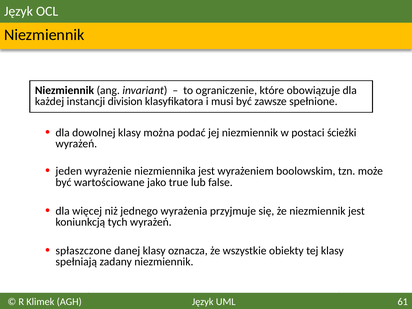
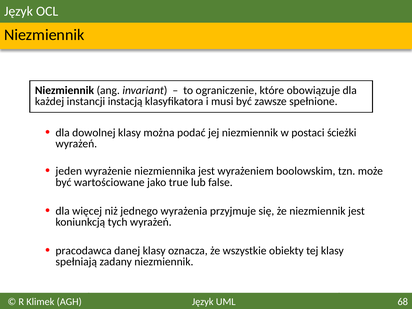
division: division -> instacją (125, 101)
spłaszczone: spłaszczone -> pracodawca (84, 251)
61: 61 -> 68 (403, 302)
